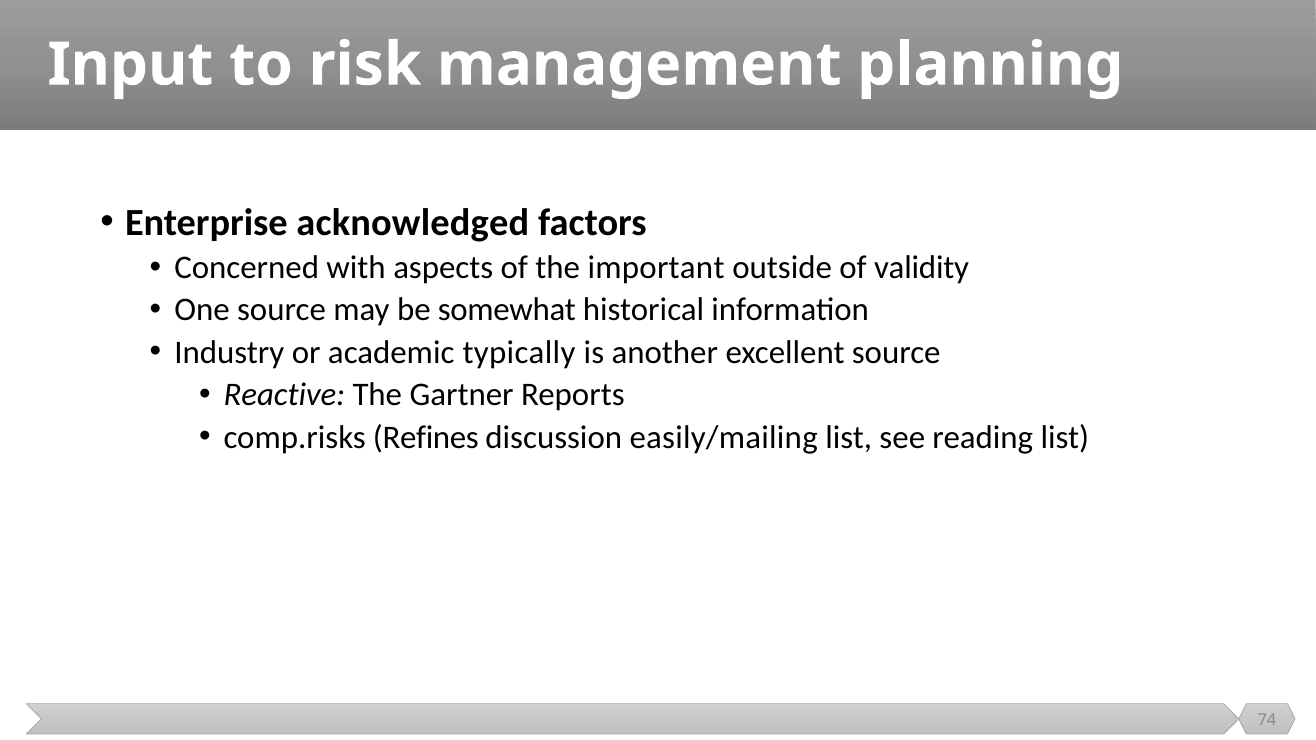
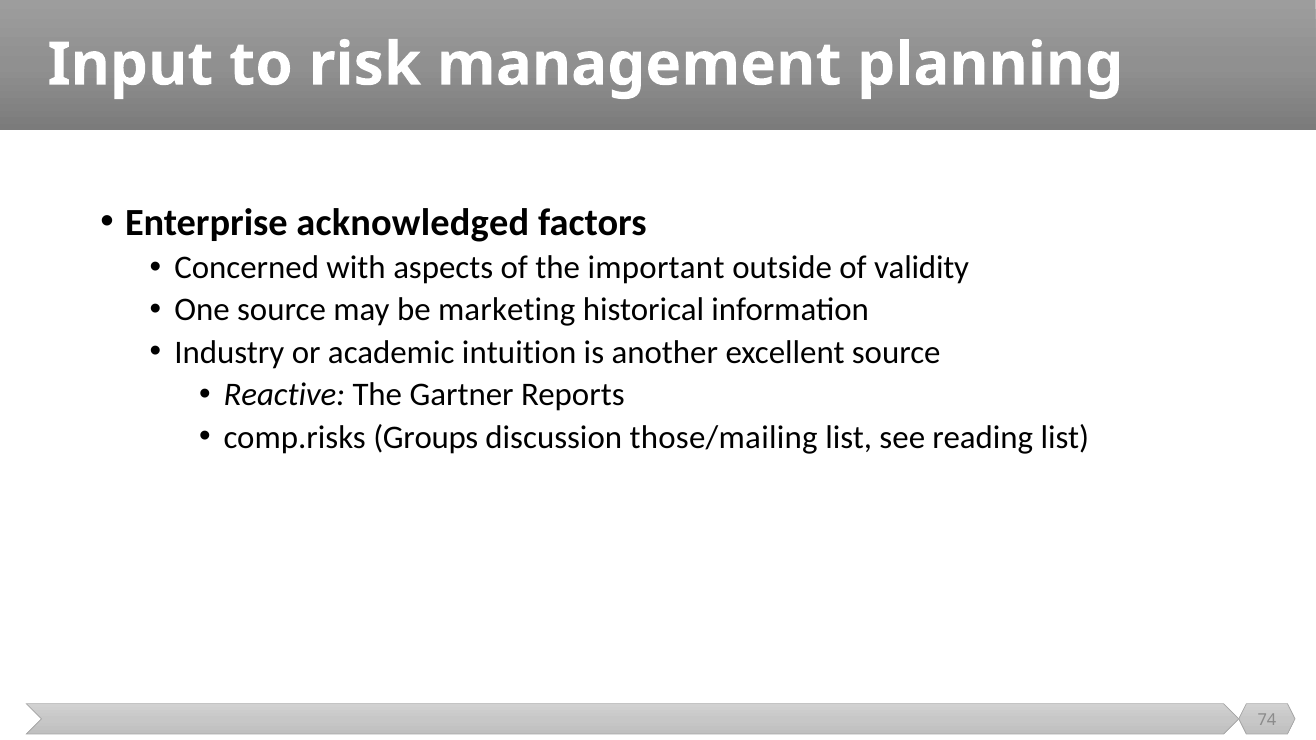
somewhat: somewhat -> marketing (507, 310)
typically: typically -> intuition (519, 353)
Refines: Refines -> Groups (426, 437)
easily/mailing: easily/mailing -> those/mailing (724, 437)
